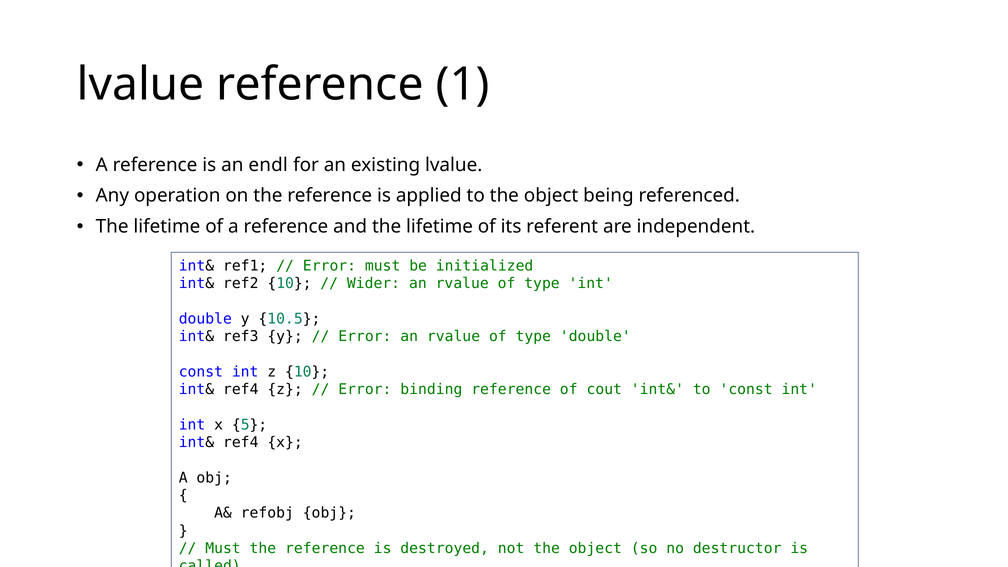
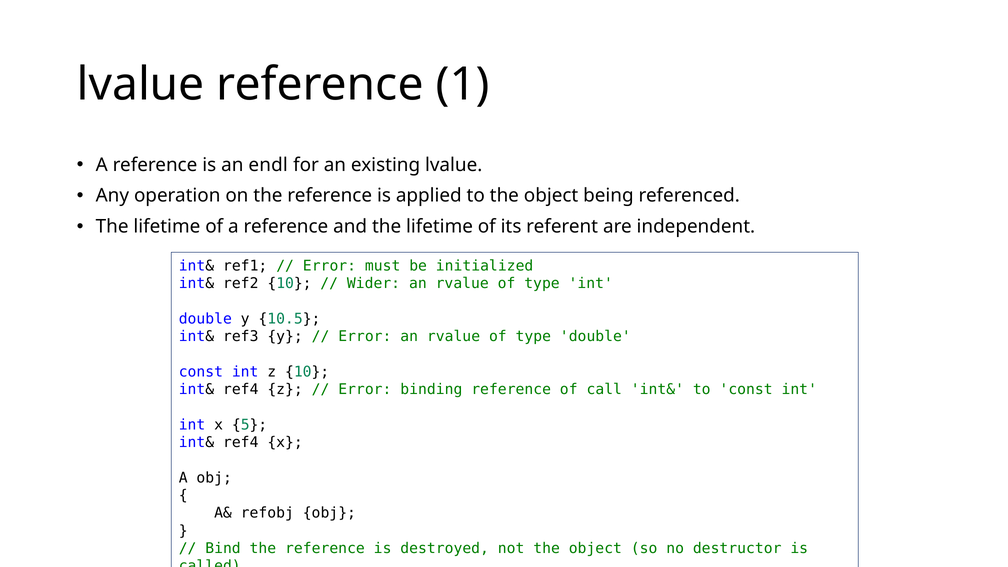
cout: cout -> call (604, 390)
Must: Must -> Bind (223, 548)
